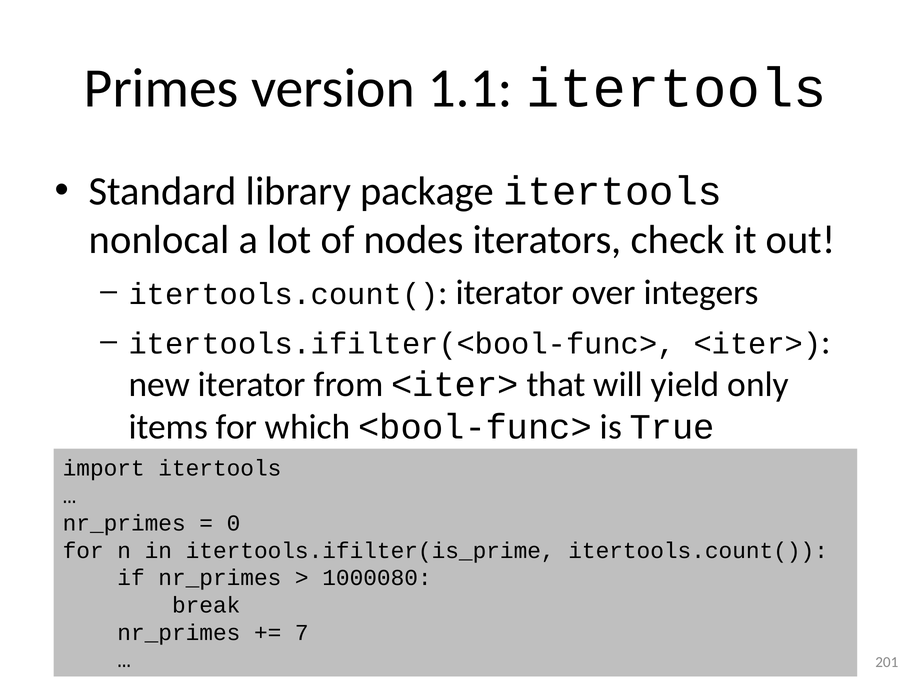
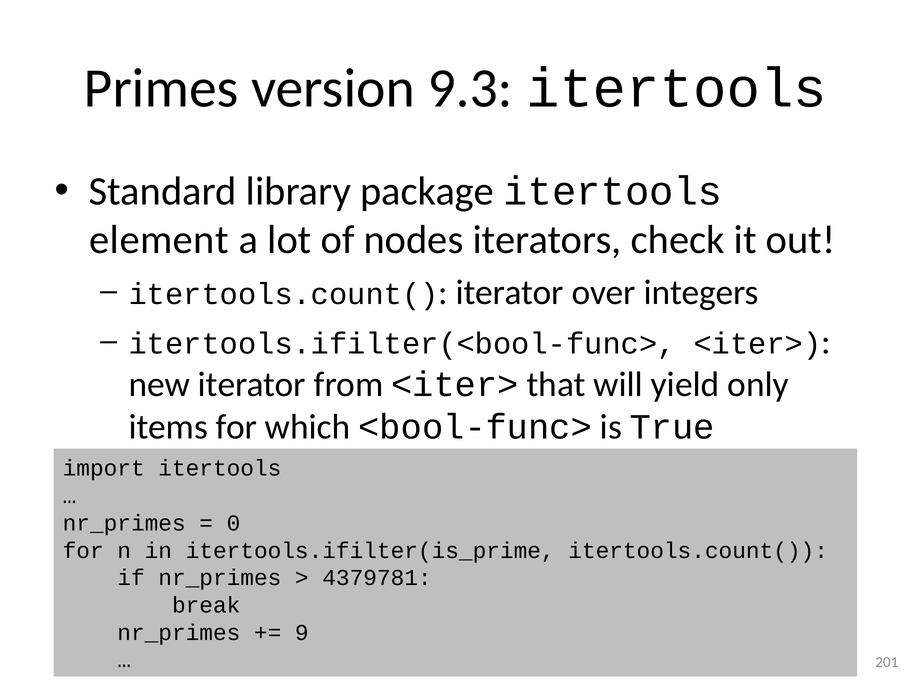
1.1: 1.1 -> 9.3 (470, 88)
nonlocal: nonlocal -> element (159, 240)
1000080: 1000080 -> 4379781 (377, 577)
7: 7 -> 9 (302, 632)
